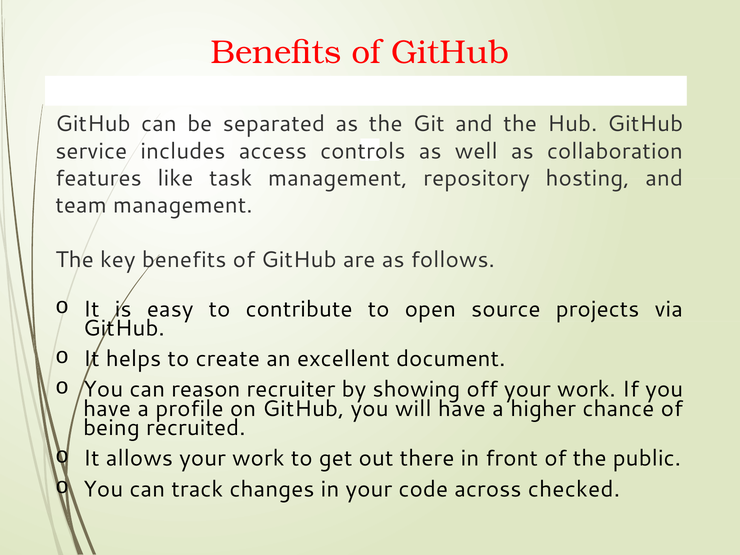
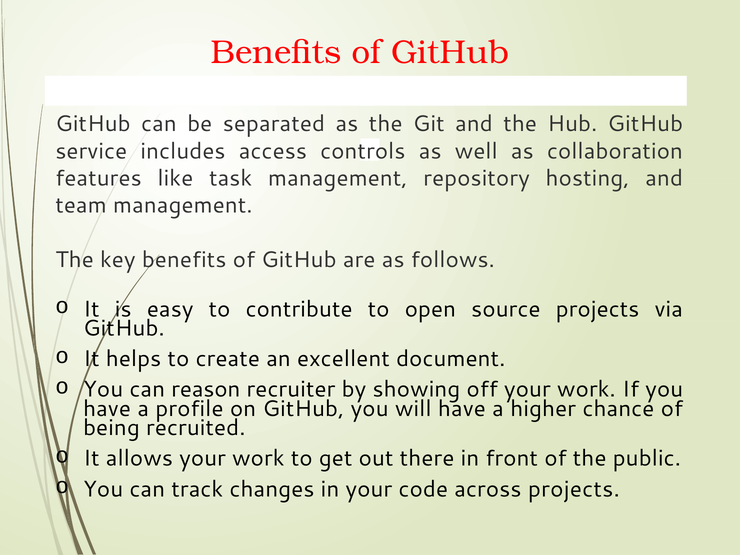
across checked: checked -> projects (574, 489)
